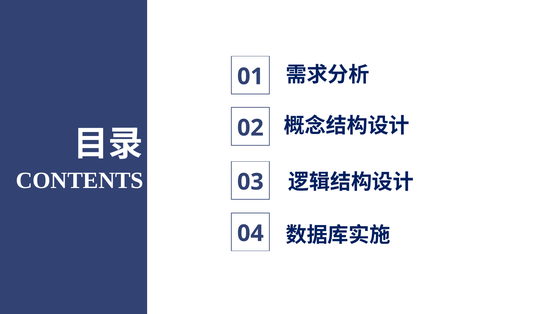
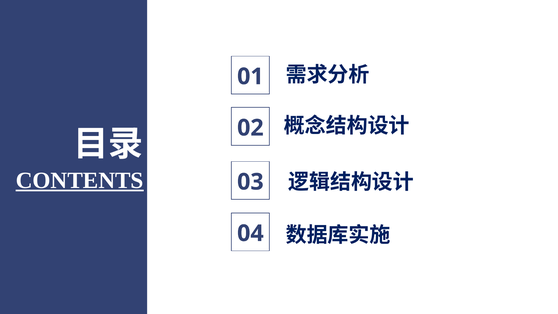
CONTENTS underline: none -> present (80, 180)
